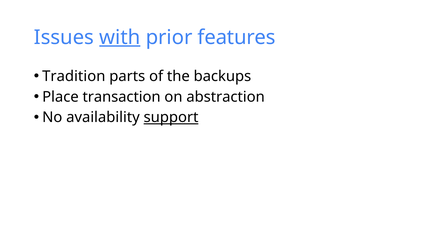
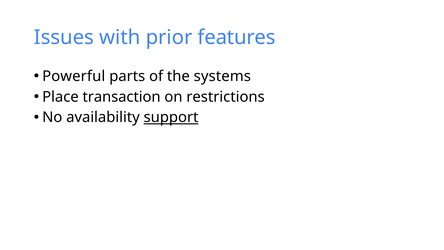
with underline: present -> none (120, 37)
Tradition: Tradition -> Powerful (74, 76)
backups: backups -> systems (222, 76)
abstraction: abstraction -> restrictions (226, 97)
